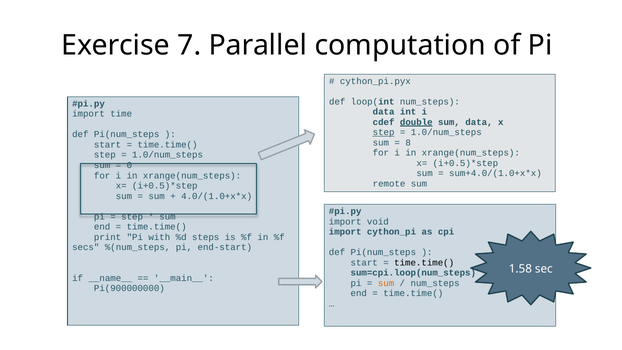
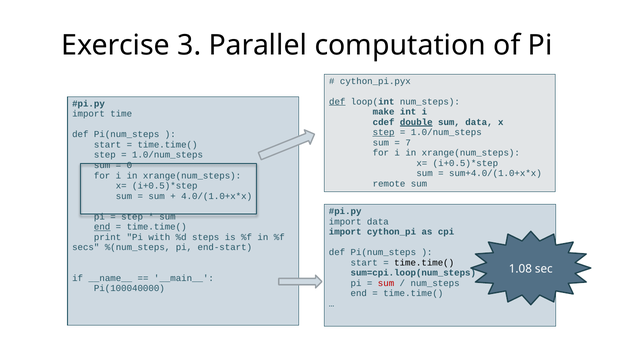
7: 7 -> 3 (189, 45)
def underline: none -> present (337, 102)
data: data -> make (384, 112)
8: 8 -> 7 (408, 143)
import void: void -> data (378, 221)
end underline: none -> present (102, 227)
1.58: 1.58 -> 1.08 (520, 269)
sum colour: orange -> red (386, 283)
Pi(900000000: Pi(900000000 -> Pi(100040000 (129, 288)
